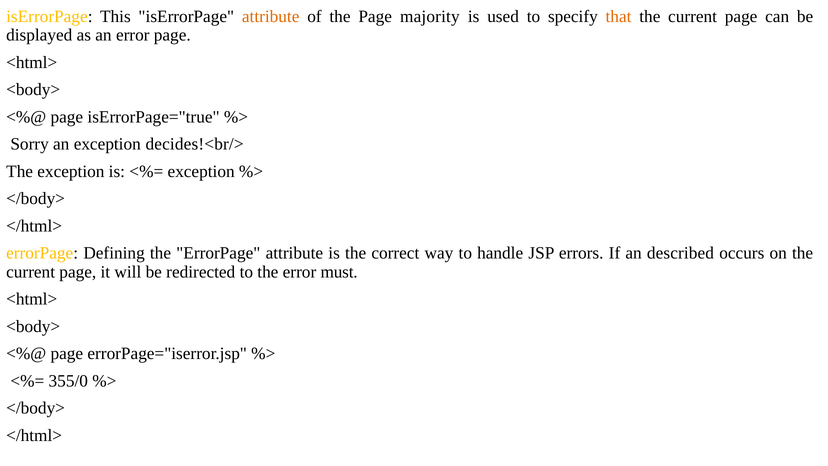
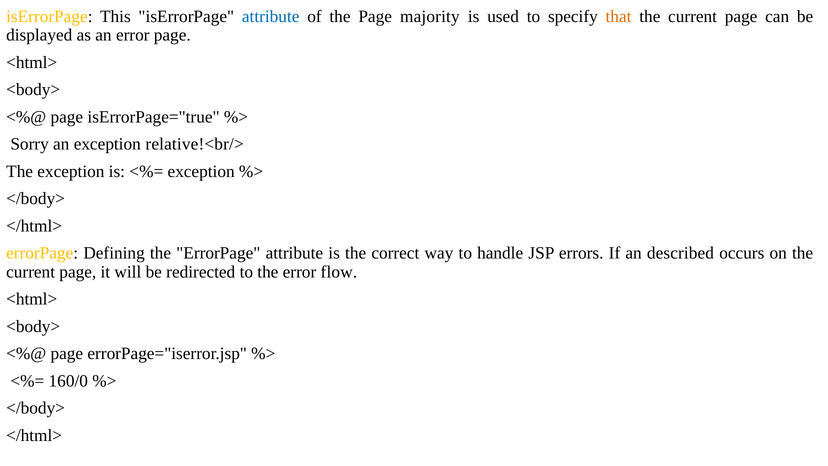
attribute colour: orange -> blue (271, 16)
decides!<br/>: decides!<br/> -> relative!<br/> (195, 144)
must: must -> flow (339, 272)
355/0: 355/0 -> 160/0 (68, 381)
